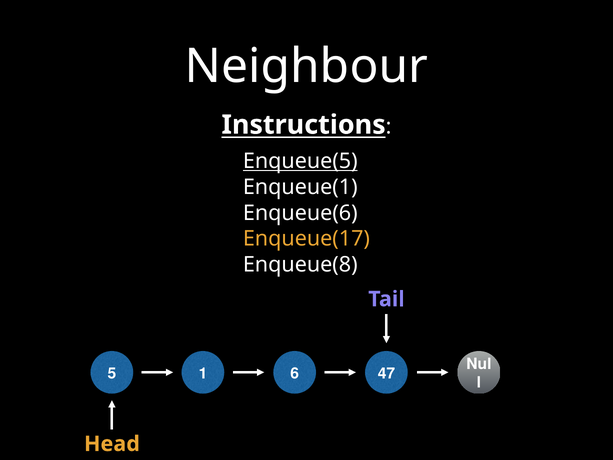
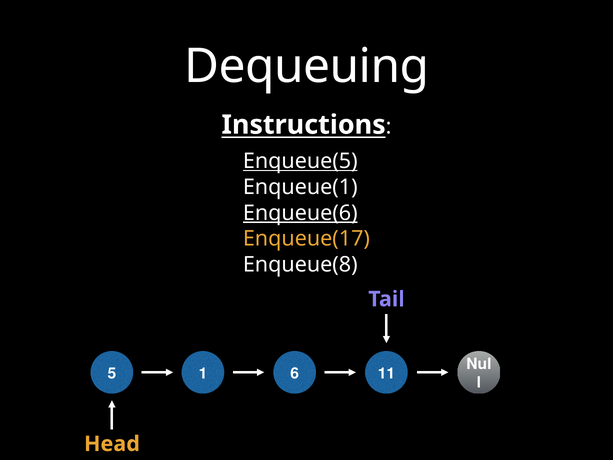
Neighbour: Neighbour -> Dequeuing (307, 66)
Enqueue(6 underline: none -> present (300, 213)
47: 47 -> 11 (386, 373)
